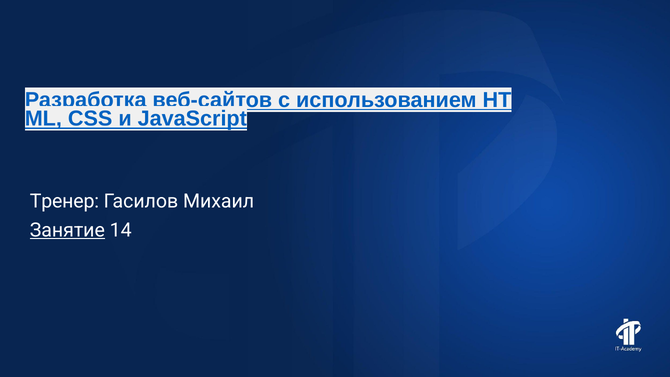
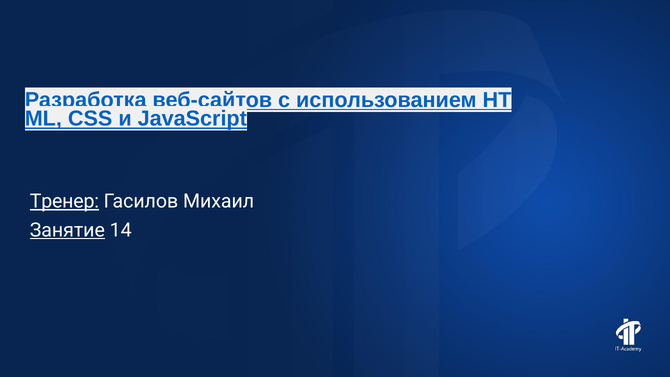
Тренер underline: none -> present (64, 201)
